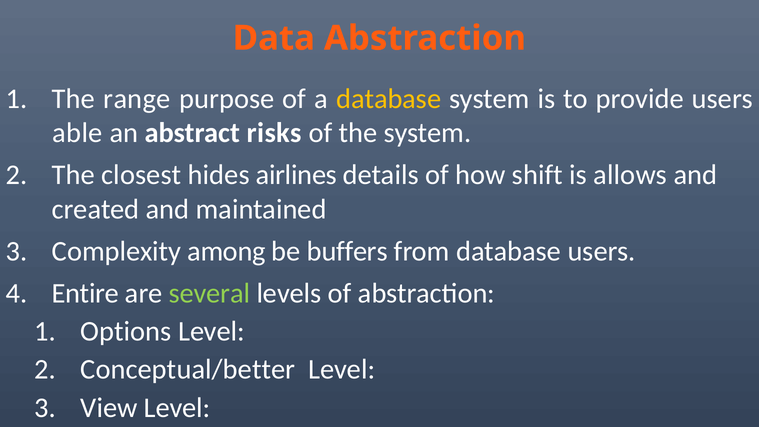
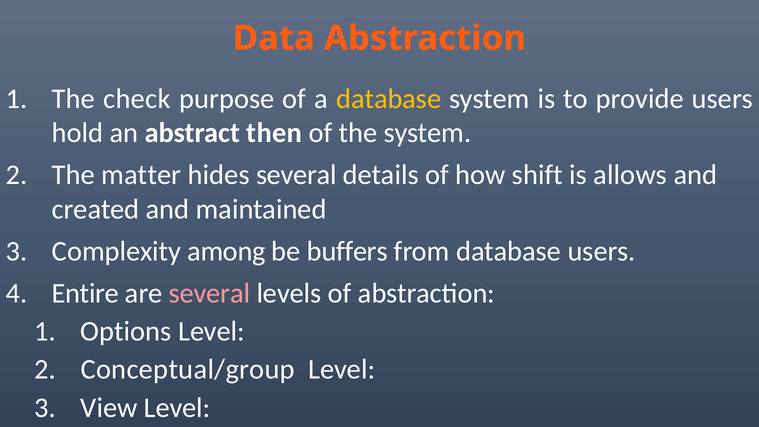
range: range -> check (137, 99)
able: able -> hold (78, 133)
risks: risks -> then (274, 133)
closest: closest -> matter (141, 175)
hides airlines: airlines -> several (296, 175)
several colour: light green -> pink (210, 293)
Conceptual/better: Conceptual/better -> Conceptual/group (188, 369)
